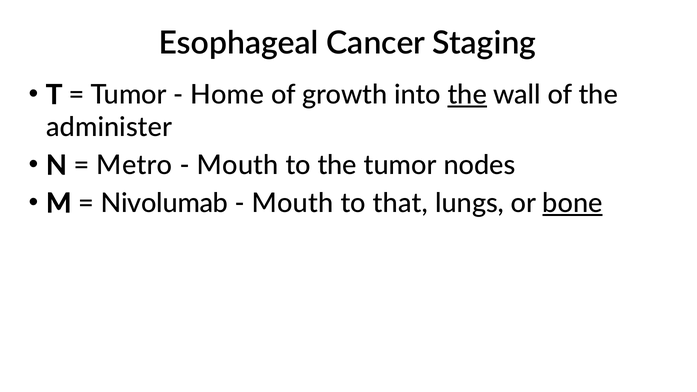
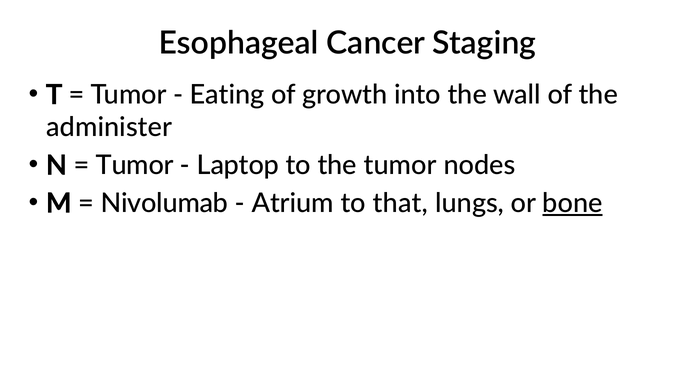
Home: Home -> Eating (227, 95)
the underline: present -> none (467, 95)
Metro: Metro -> Tumor (135, 165)
Mouth: Mouth -> Laptop (238, 165)
Mouth: Mouth -> Atrium (293, 203)
